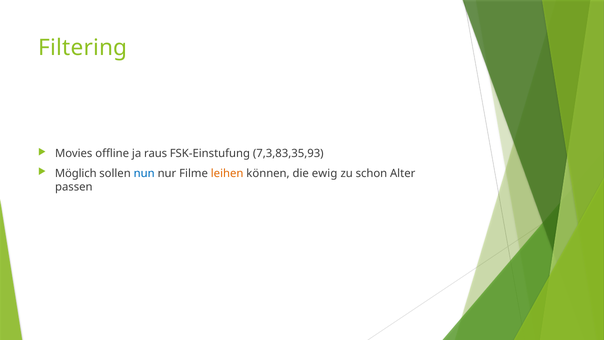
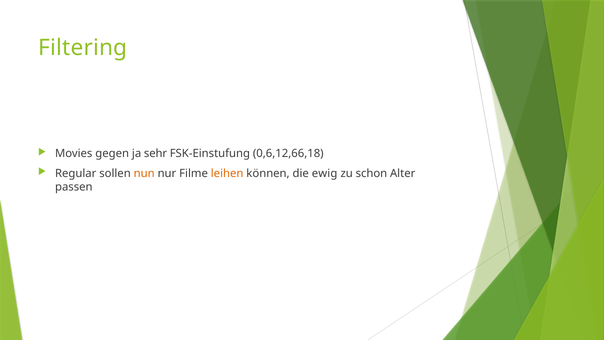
offline: offline -> gegen (112, 154)
raus: raus -> sehr (156, 154)
7,3,83,35,93: 7,3,83,35,93 -> 0,6,12,66,18 (288, 154)
Möglich: Möglich -> Regular (76, 174)
nun colour: blue -> orange (144, 174)
